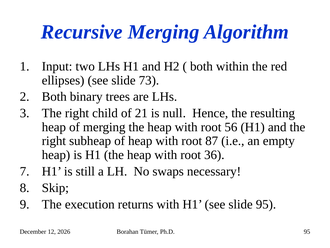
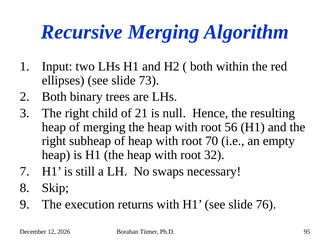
87: 87 -> 70 (212, 141)
36: 36 -> 32 (214, 155)
slide 95: 95 -> 76 (266, 204)
